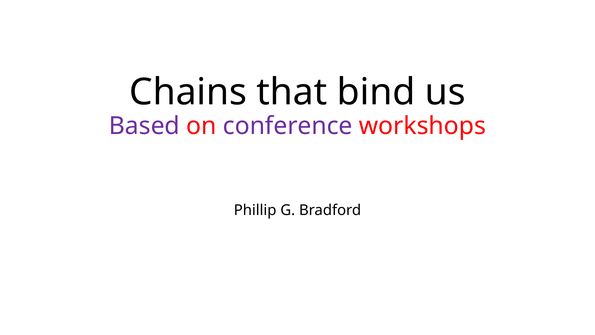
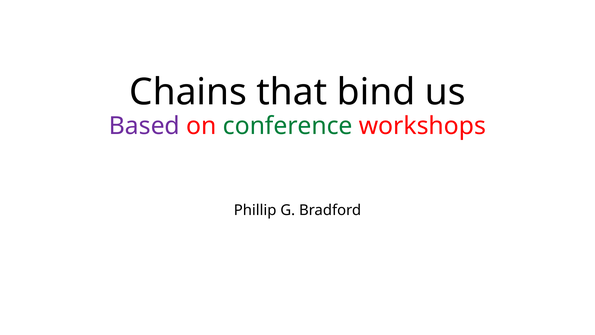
conference colour: purple -> green (288, 126)
